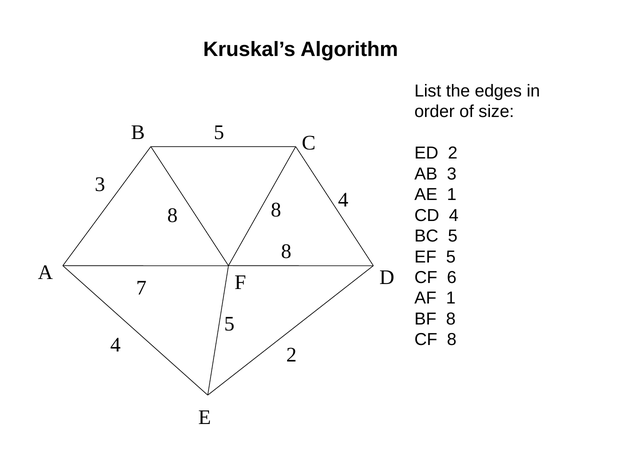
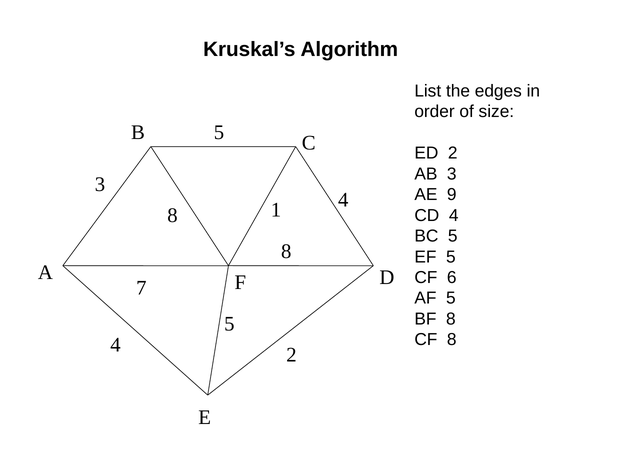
AE 1: 1 -> 9 (452, 195)
8 8: 8 -> 1 (276, 210)
AF 1: 1 -> 5 (451, 298)
